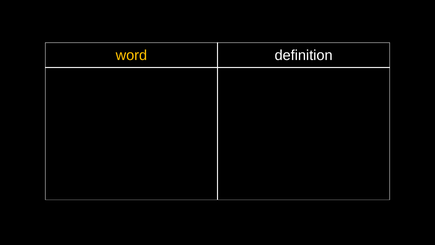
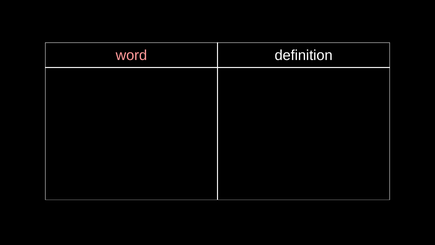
word colour: yellow -> pink (131, 55)
